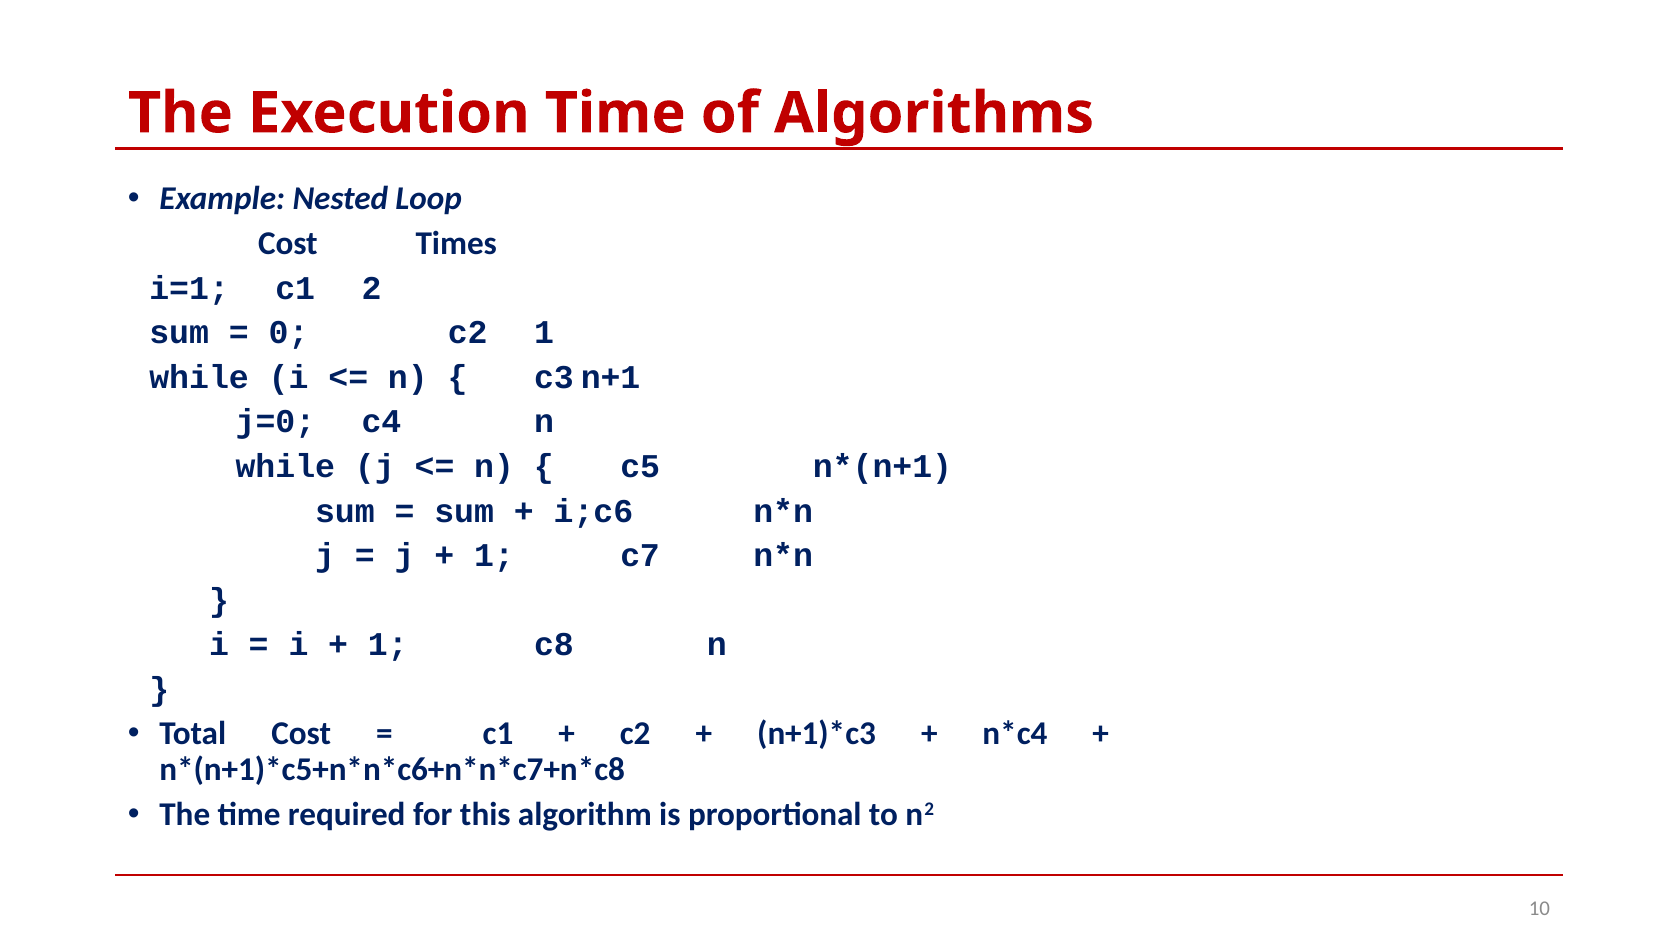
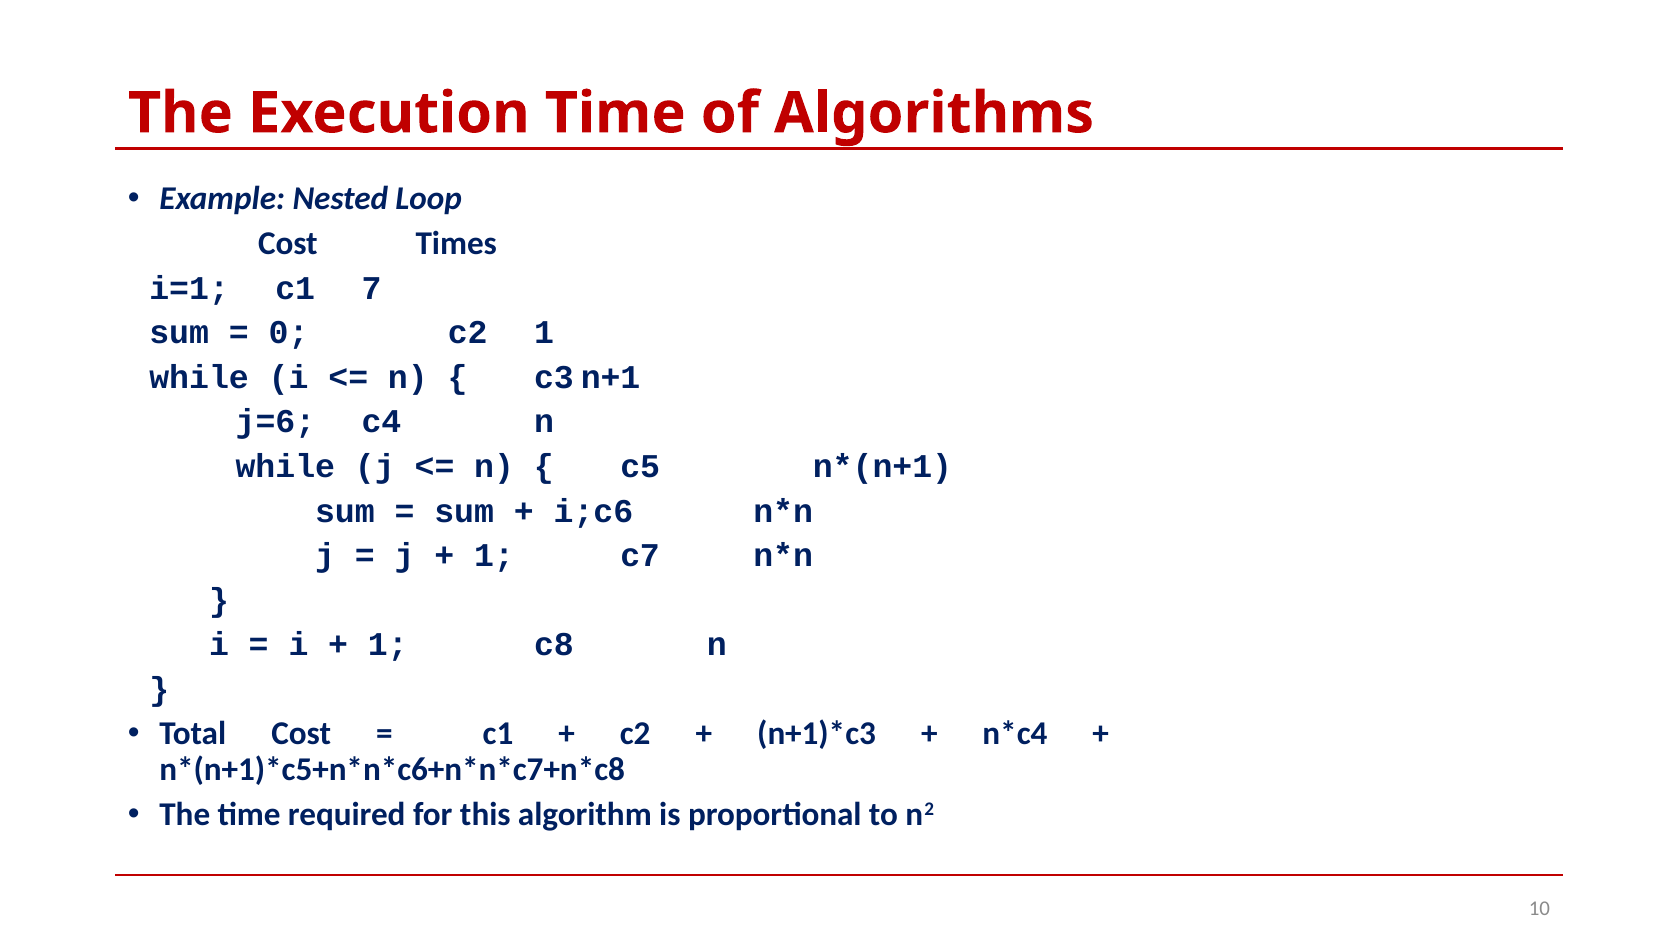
2: 2 -> 7 (372, 288)
j=0: j=0 -> j=6 (276, 422)
